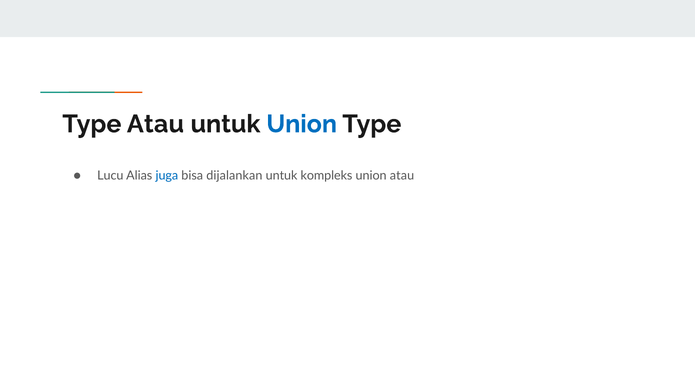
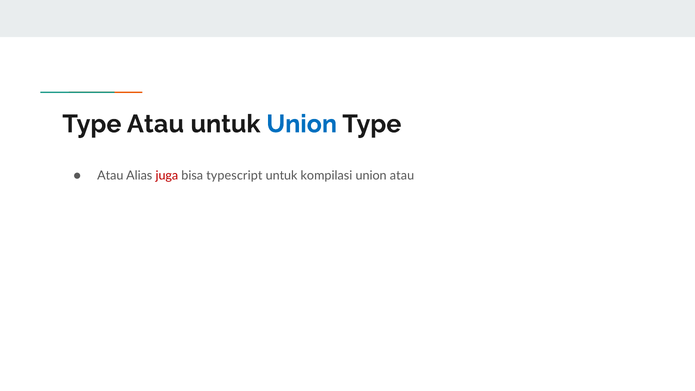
Lucu: Lucu -> Atau (110, 176)
juga colour: blue -> red (167, 176)
dijalankan: dijalankan -> typescript (234, 176)
kompleks: kompleks -> kompilasi (326, 176)
